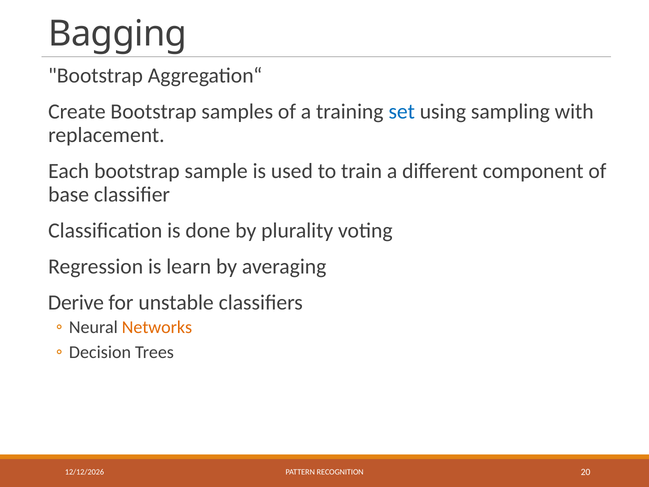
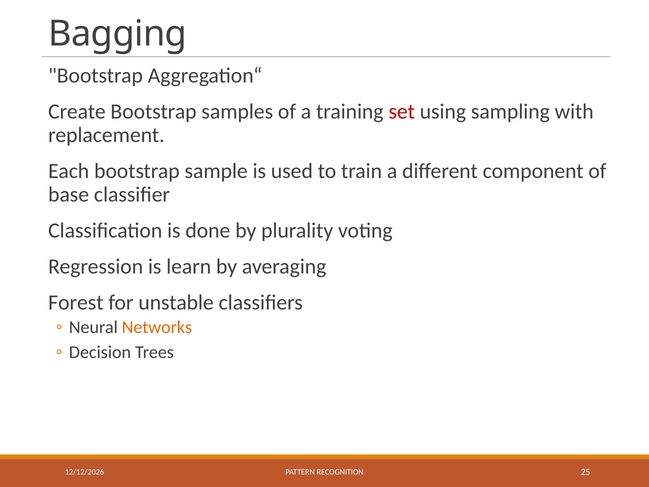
set colour: blue -> red (402, 112)
Derive: Derive -> Forest (76, 302)
20: 20 -> 25 (586, 472)
